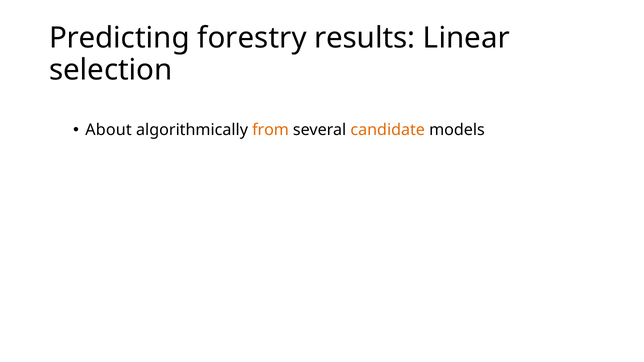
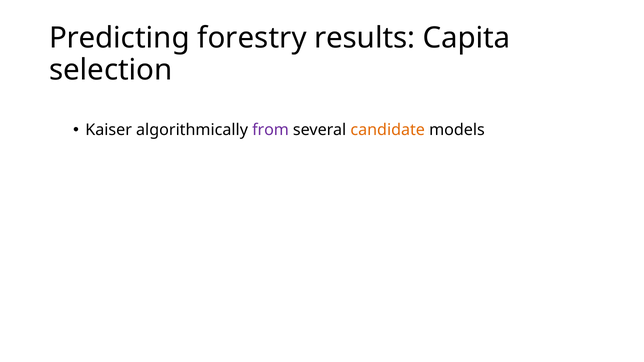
Linear: Linear -> Capita (467, 38)
About: About -> Kaiser (109, 130)
from colour: orange -> purple (271, 130)
